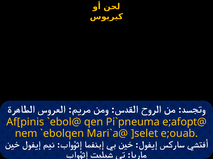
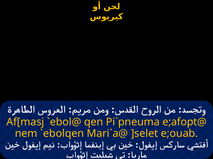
Af[pinis: Af[pinis -> Af[masj (25, 123)
